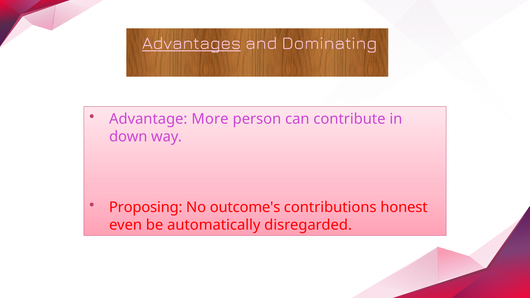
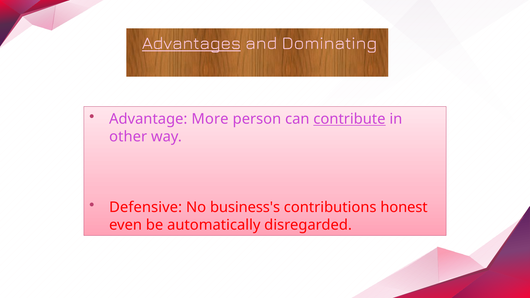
contribute underline: none -> present (349, 119)
down: down -> other (128, 137)
Proposing: Proposing -> Defensive (146, 207)
outcome's: outcome's -> business's (245, 207)
